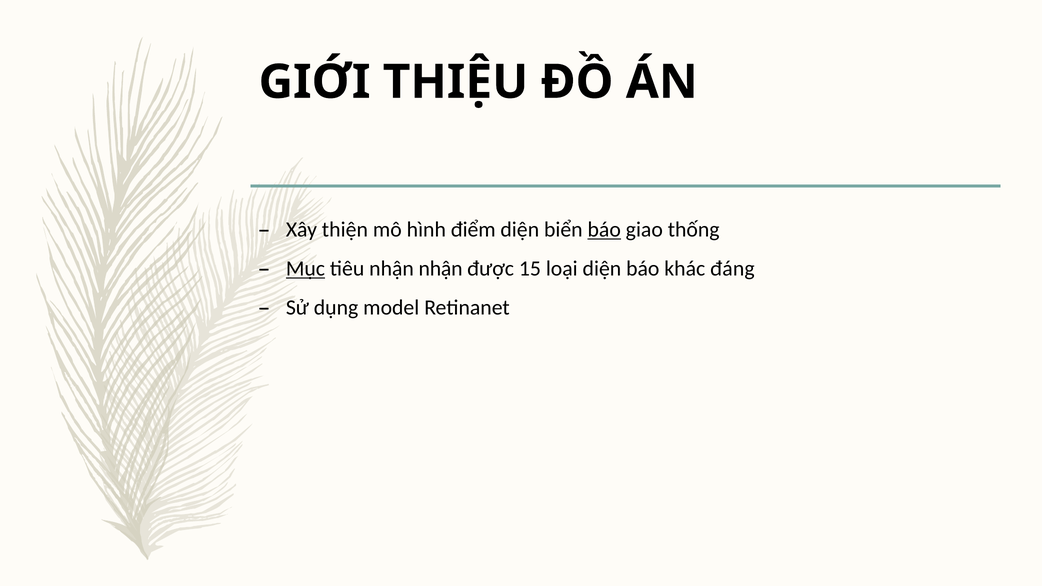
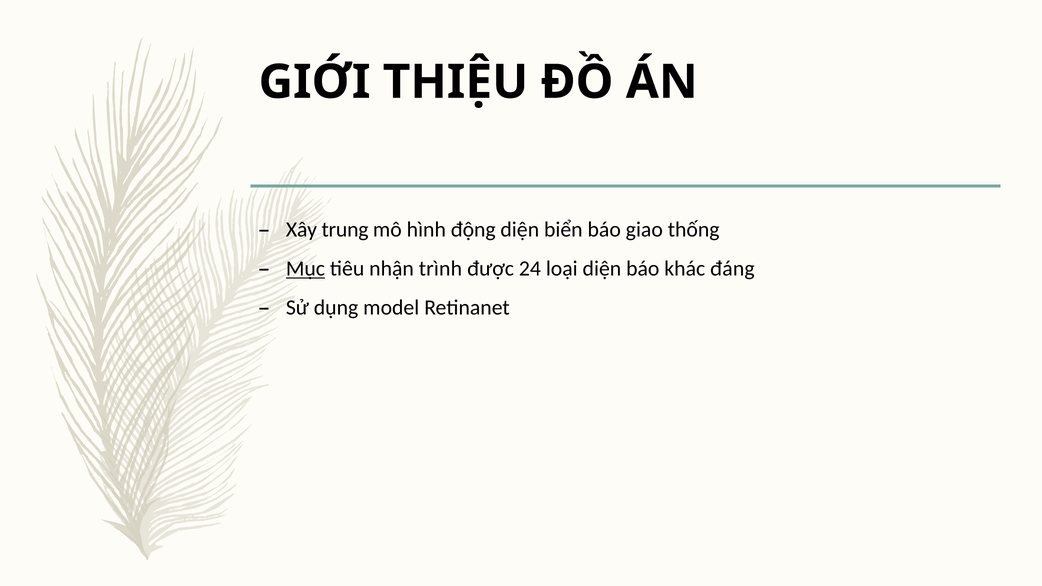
thiện: thiện -> trung (345, 230)
điểm: điểm -> động (473, 230)
báo underline: present -> none (604, 230)
nhận nhận: nhận -> trình (440, 269)
15: 15 -> 24 (530, 269)
